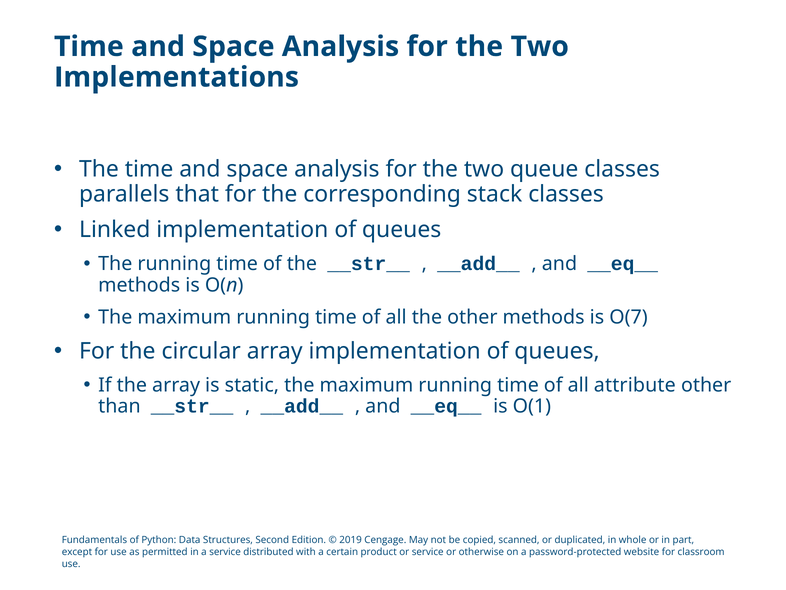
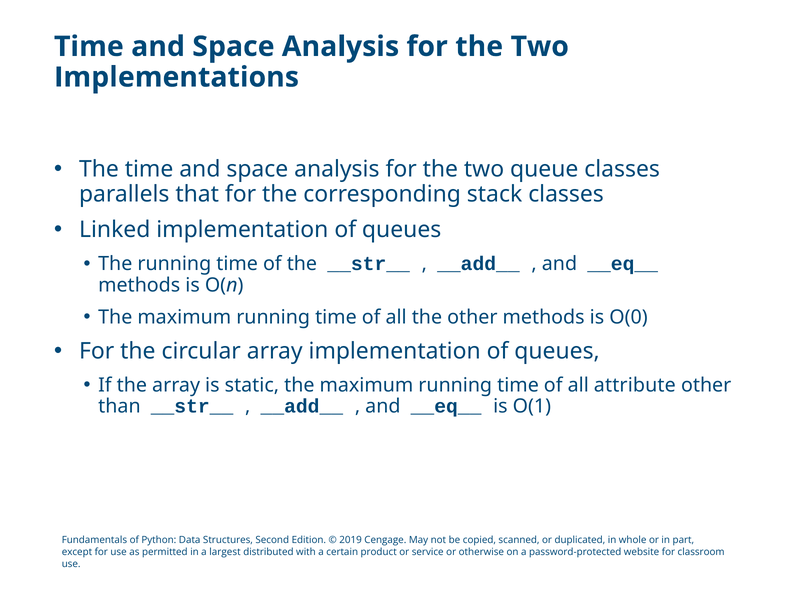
O(7: O(7 -> O(0 (628, 317)
a service: service -> largest (225, 551)
